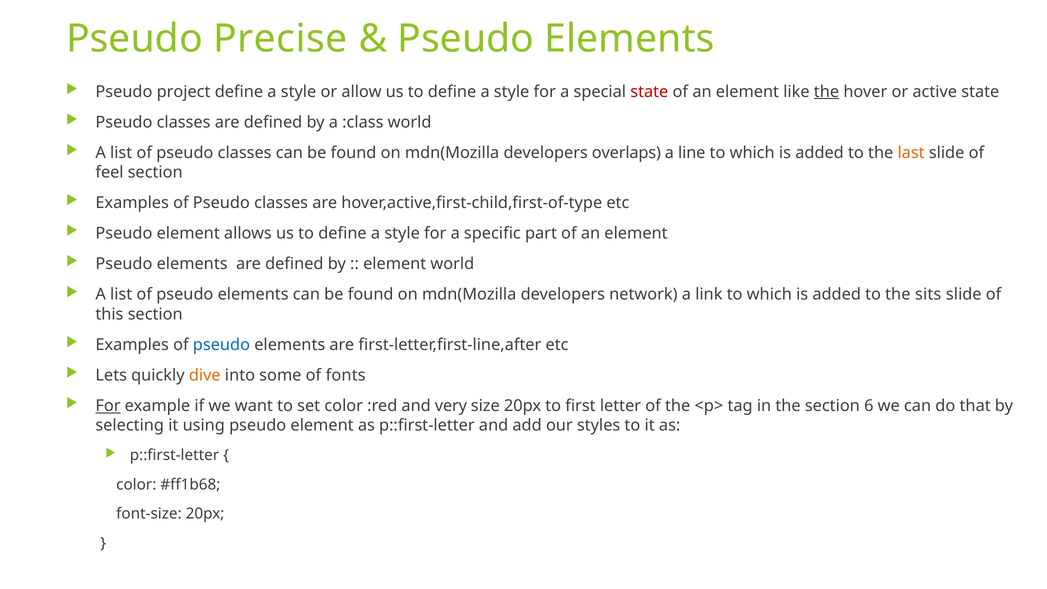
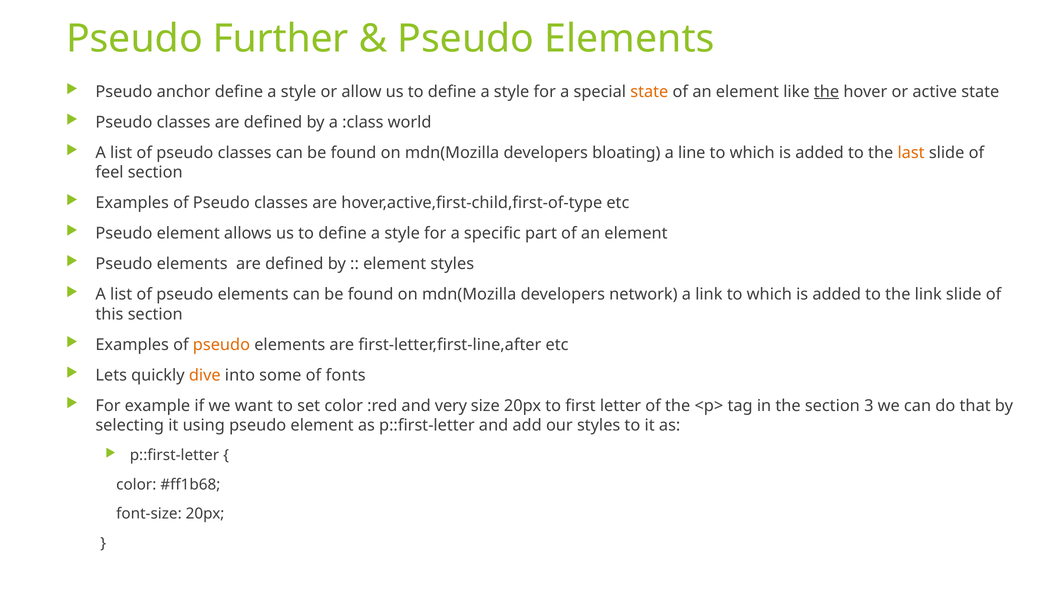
Precise: Precise -> Further (281, 39)
project: project -> anchor (184, 92)
state colour: red -> orange (649, 92)
overlaps: overlaps -> bloating (626, 153)
element world: world -> styles (452, 264)
the sits: sits -> link (928, 295)
pseudo colour: blue -> orange (221, 345)
For underline: present -> none (108, 406)
6: 6 -> 3 (869, 406)
